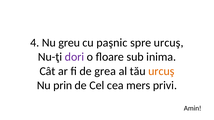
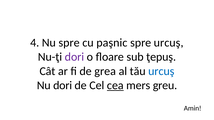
Nu greu: greu -> spre (69, 43)
inima: inima -> ţepuş (161, 57)
urcuş colour: orange -> blue (161, 71)
Nu prin: prin -> dori (63, 86)
cea underline: none -> present (115, 86)
privi: privi -> greu (165, 86)
